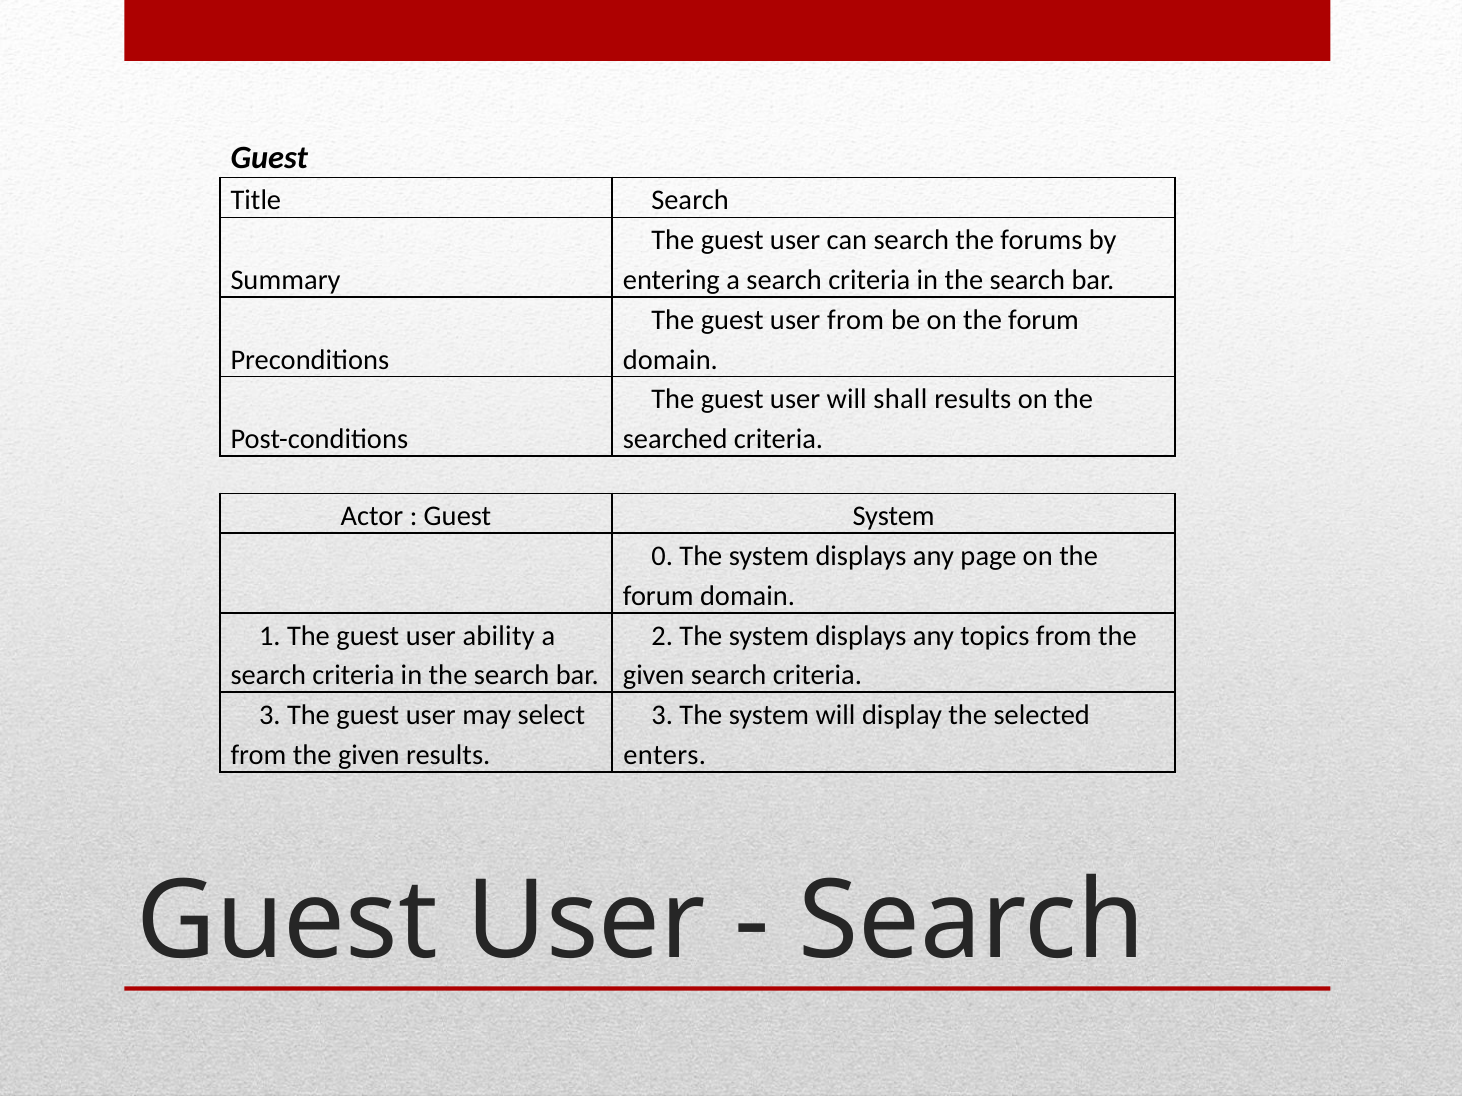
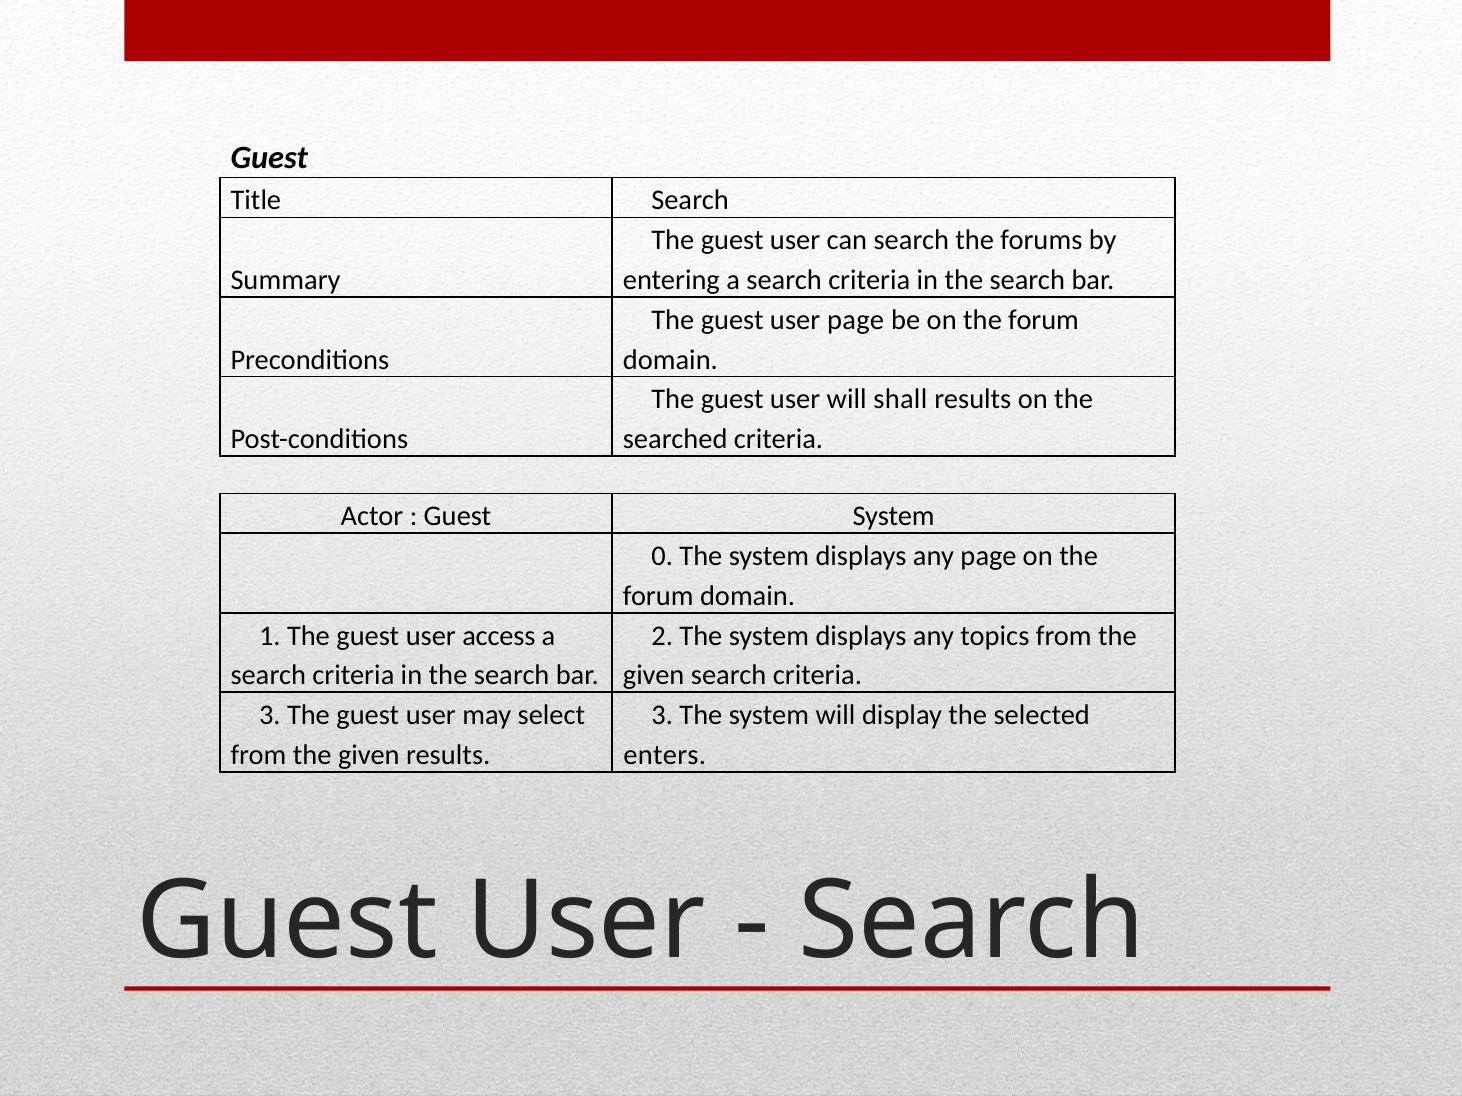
user from: from -> page (856, 320)
ability: ability -> access (499, 636)
